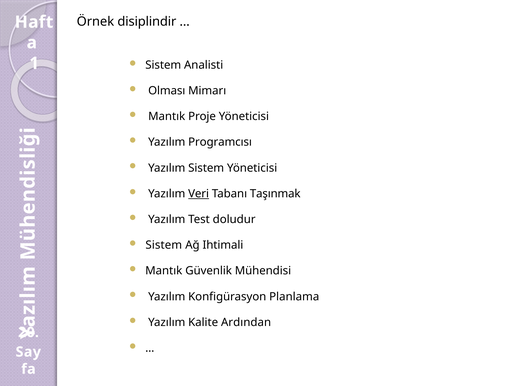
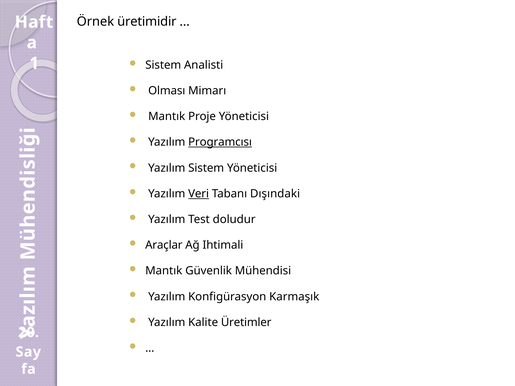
disiplindir: disiplindir -> üretimidir (147, 22)
Programcısı underline: none -> present (220, 142)
Taşınmak: Taşınmak -> Dışındaki (275, 194)
Sistem: Sistem -> Araçlar (164, 245)
Planlama: Planlama -> Karmaşık (294, 297)
Ardından: Ardından -> Üretimler (246, 323)
